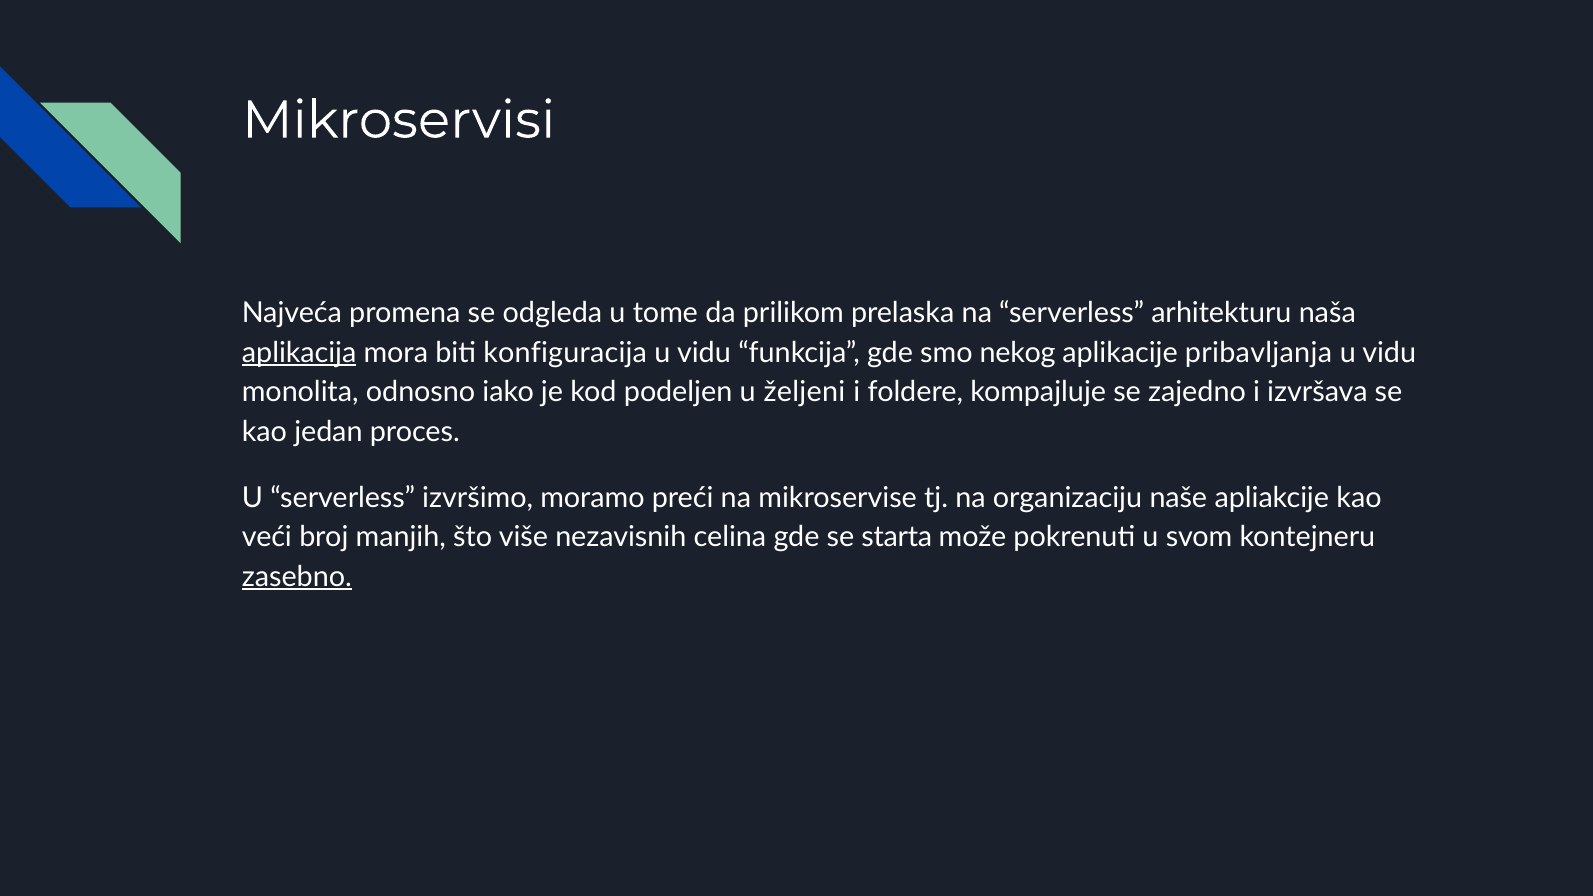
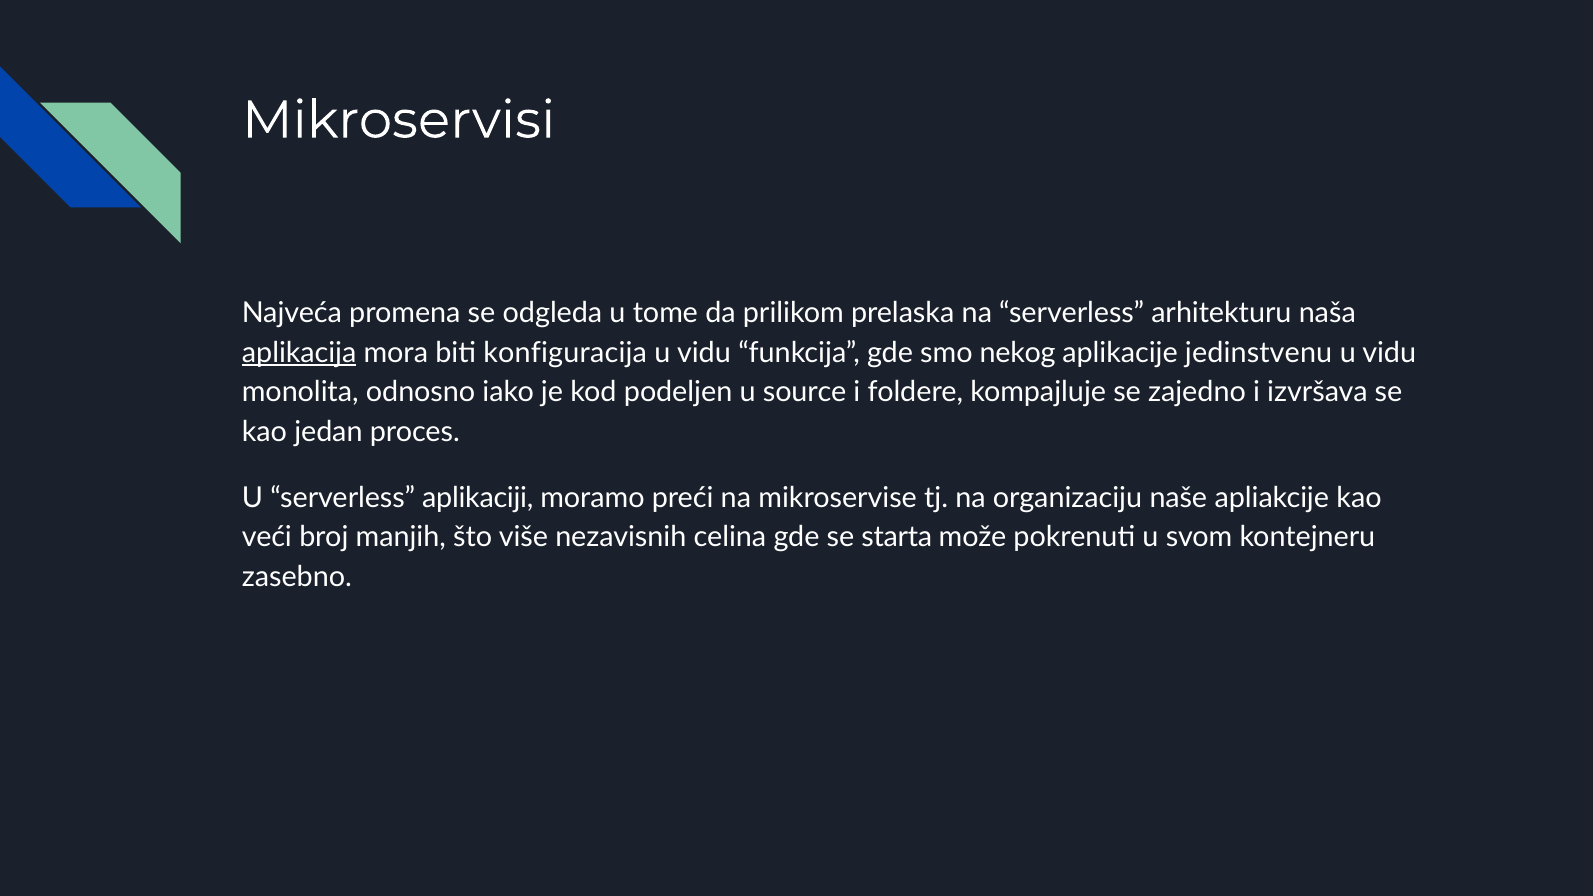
pribavljanja: pribavljanja -> jedinstvenu (1259, 353)
željeni: željeni -> source (805, 392)
izvršimo: izvršimo -> aplikaciji (478, 498)
zasebno underline: present -> none (297, 577)
